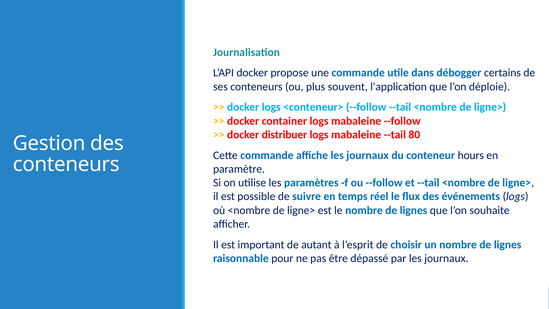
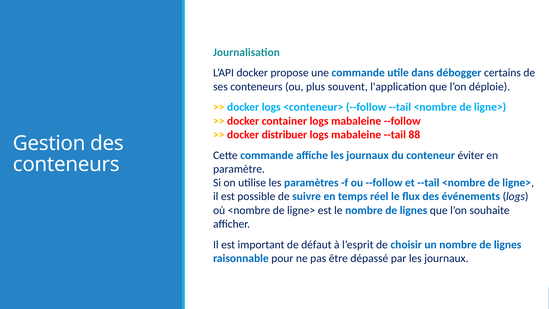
80: 80 -> 88 (414, 135)
hours: hours -> éviter (471, 155)
autant: autant -> défaut (316, 244)
